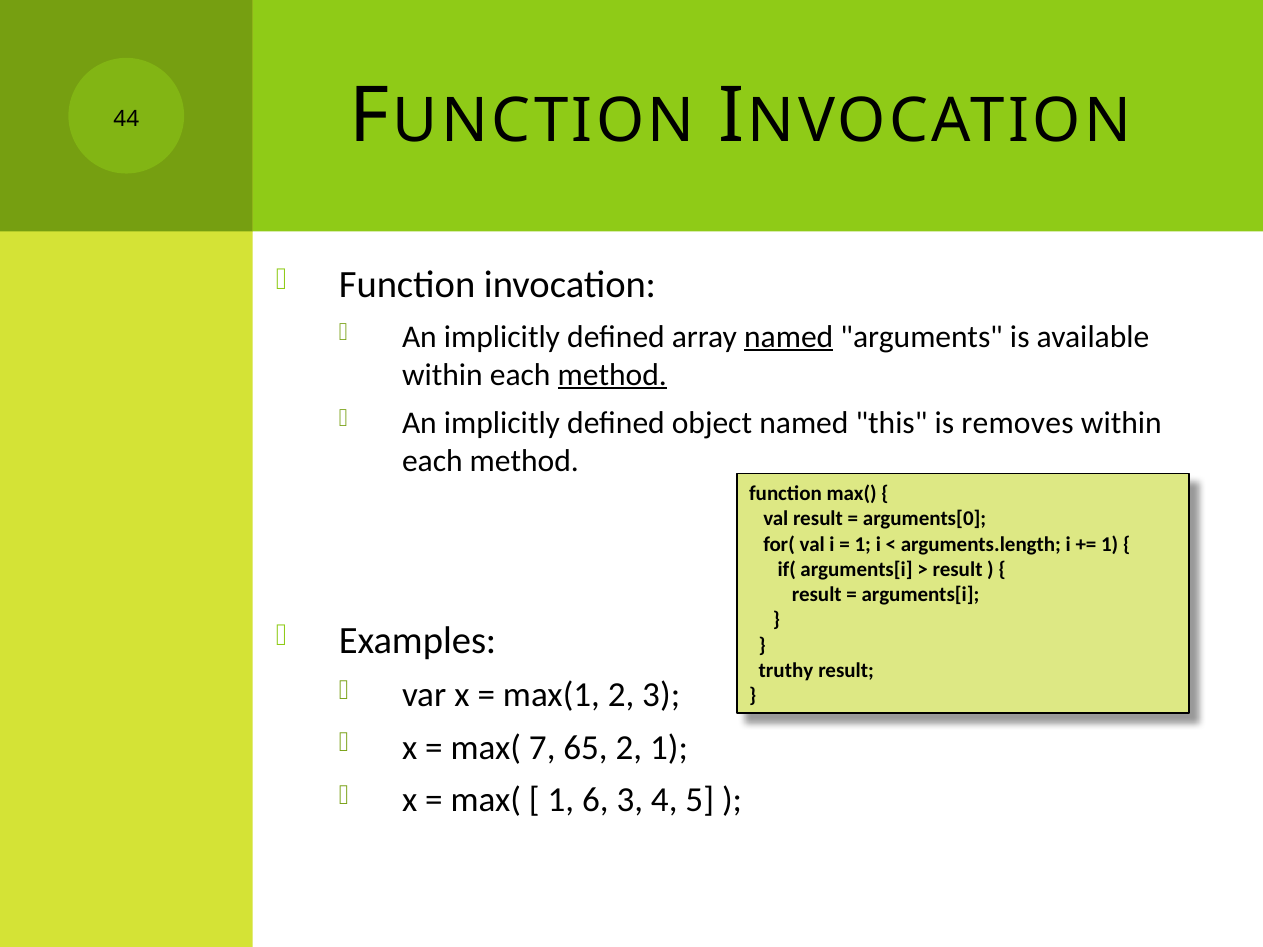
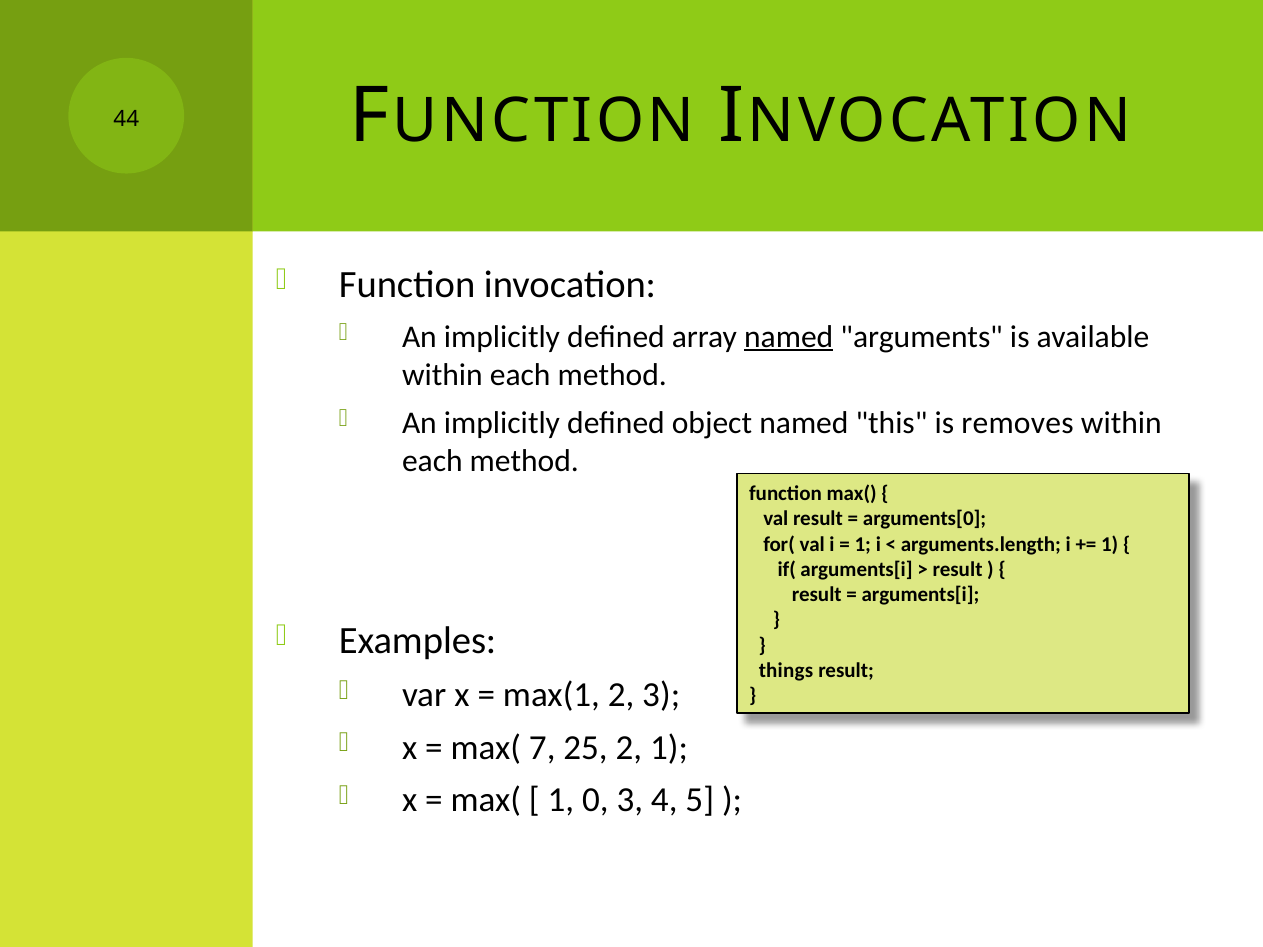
method underline: present -> none (612, 375)
truthy: truthy -> things (786, 671)
65: 65 -> 25 (585, 748)
6: 6 -> 0 (595, 801)
